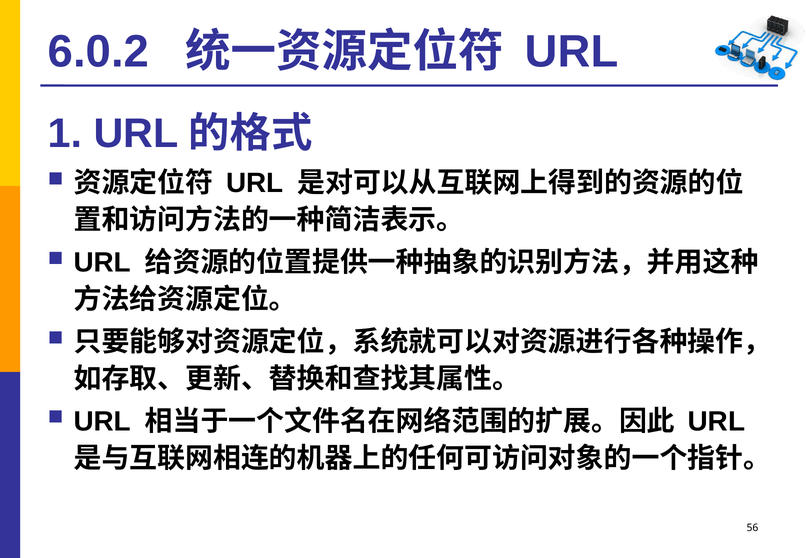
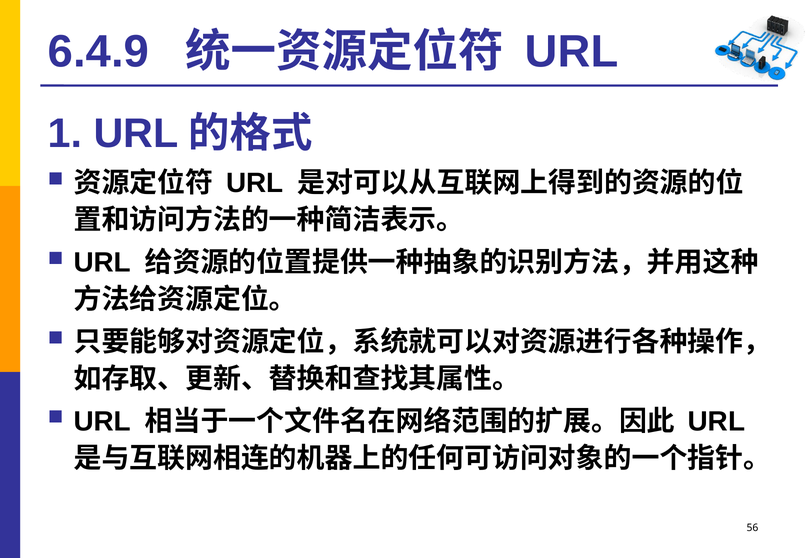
6.0.2: 6.0.2 -> 6.4.9 (98, 52)
